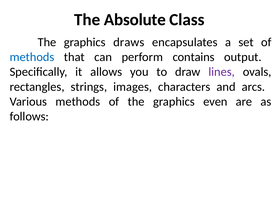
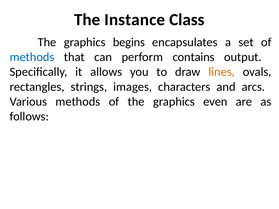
Absolute: Absolute -> Instance (135, 20)
draws: draws -> begins (129, 42)
lines colour: purple -> orange (222, 72)
